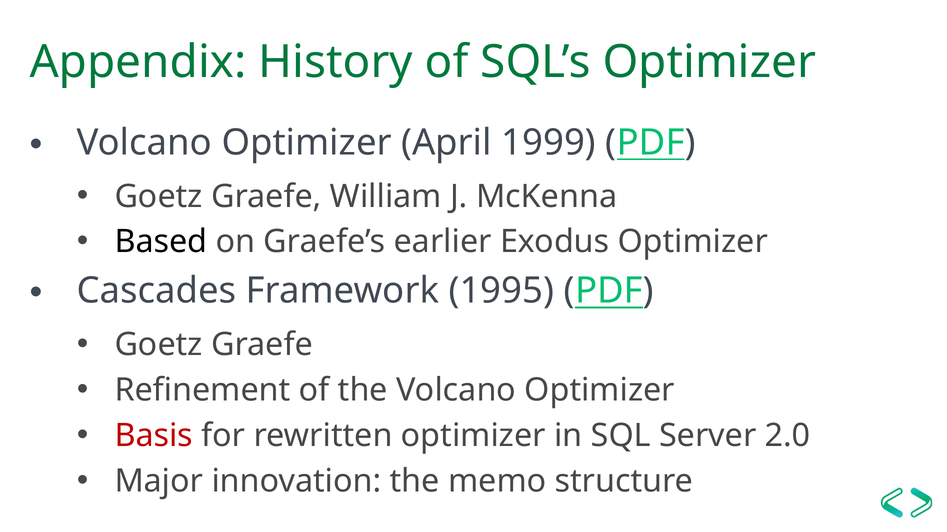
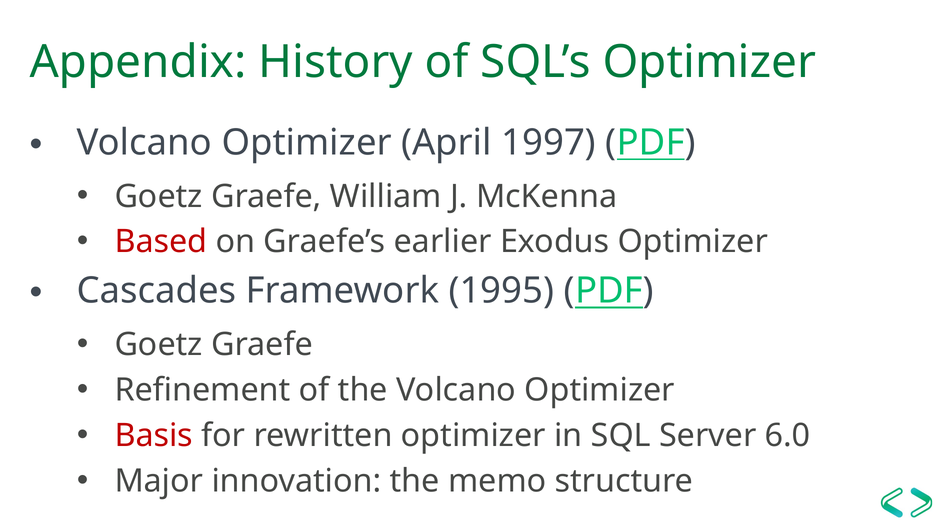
1999: 1999 -> 1997 (549, 143)
Based colour: black -> red (161, 242)
2.0: 2.0 -> 6.0 (788, 436)
